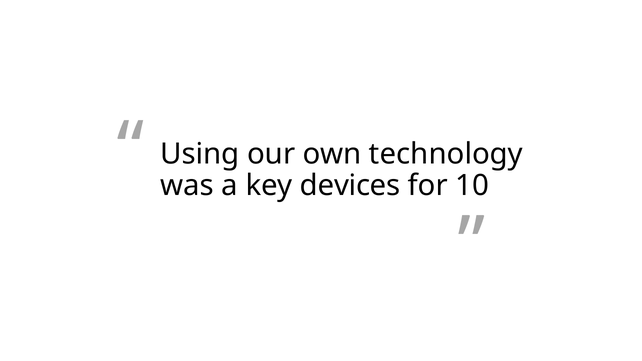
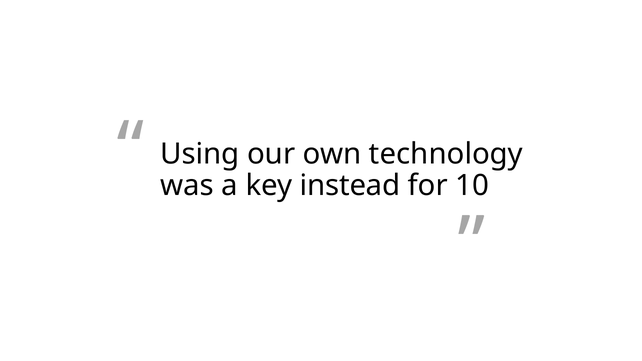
devices: devices -> instead (350, 186)
